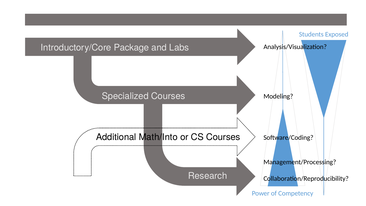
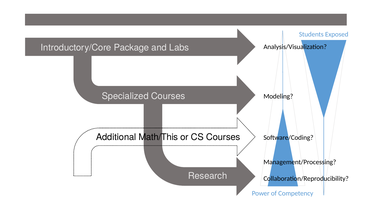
Math/Into: Math/Into -> Math/This (158, 137)
